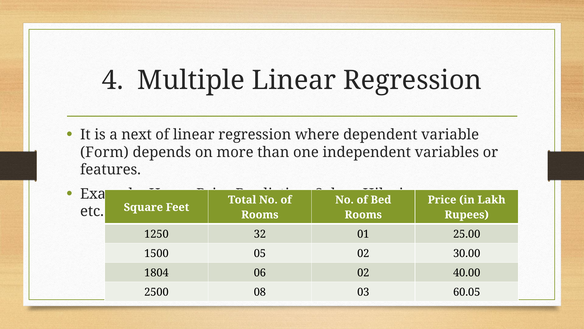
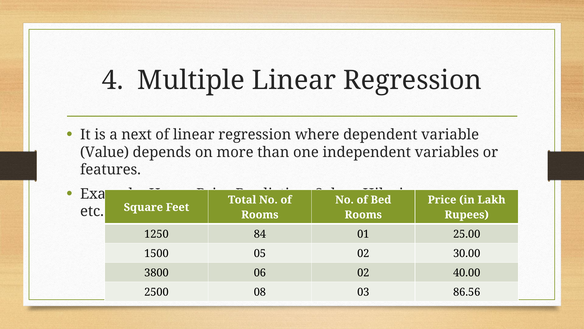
Form: Form -> Value (105, 152)
32: 32 -> 84 (260, 234)
1804: 1804 -> 3800 (156, 272)
60.05: 60.05 -> 86.56 (467, 292)
